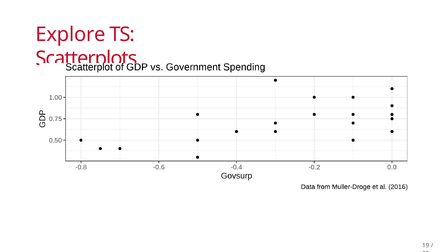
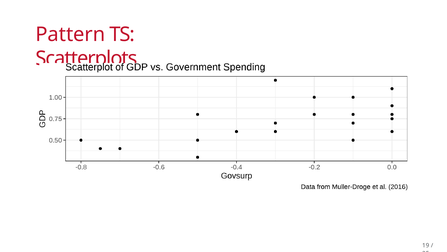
Explore: Explore -> Pattern (70, 34)
